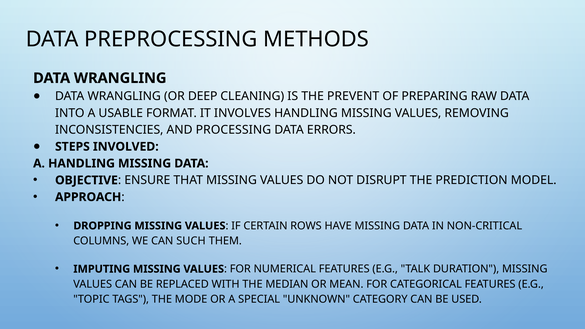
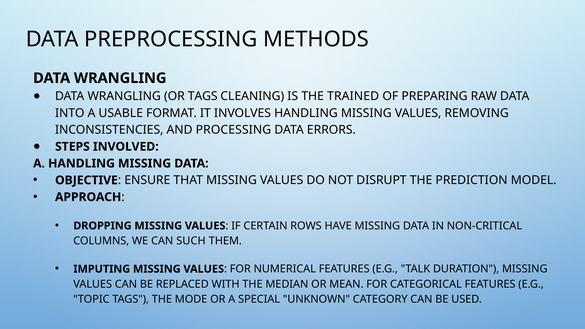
OR DEEP: DEEP -> TAGS (203, 96)
PREVENT: PREVENT -> TRAINED (353, 96)
